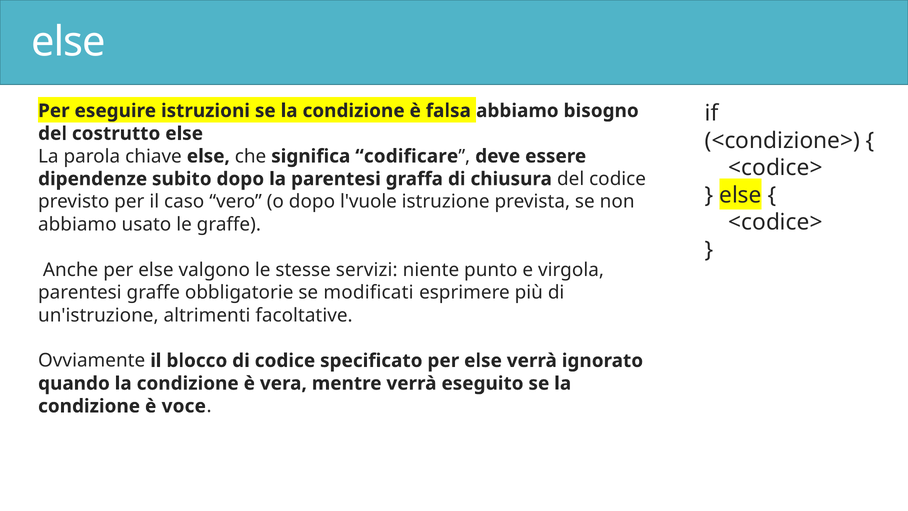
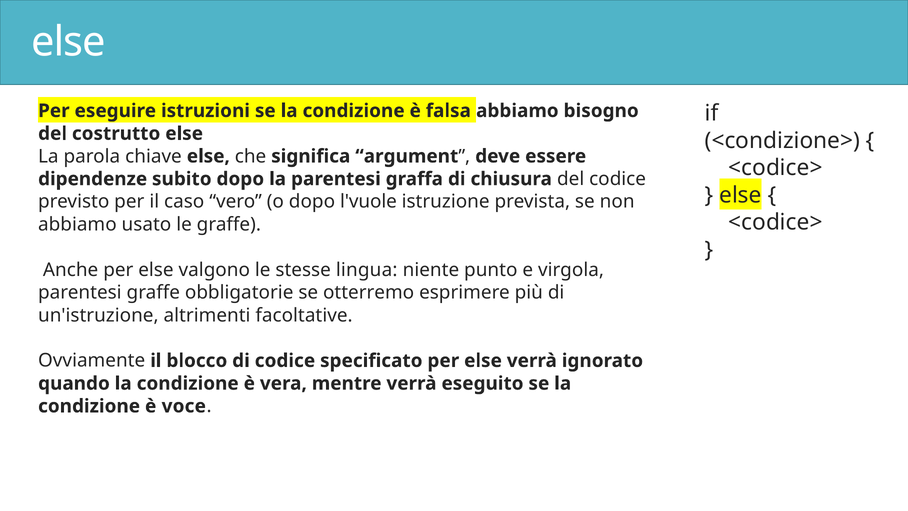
codificare: codificare -> argument (407, 156)
servizi: servizi -> lingua (367, 270)
modificati: modificati -> otterremo (369, 292)
